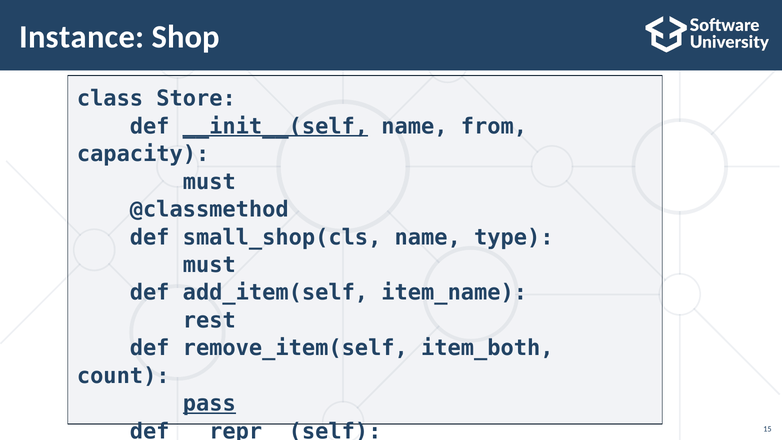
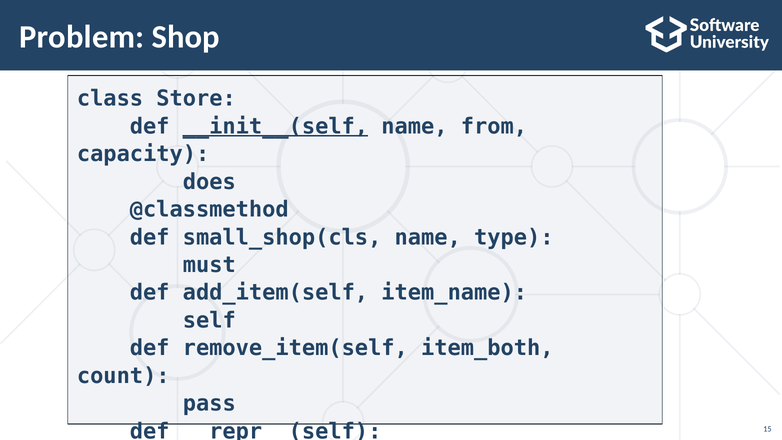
Instance: Instance -> Problem (82, 37)
must: must -> does (209, 182)
rest: rest -> self (209, 320)
pass underline: present -> none (209, 404)
